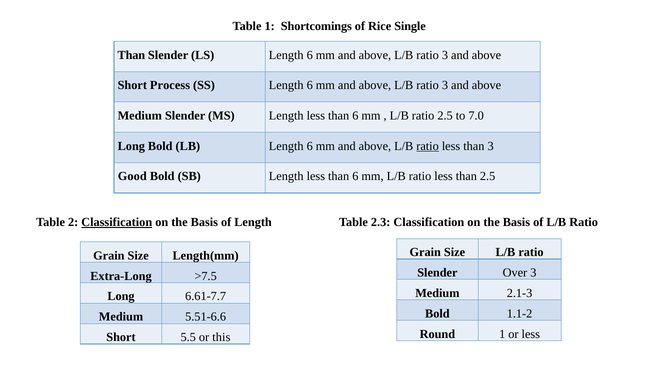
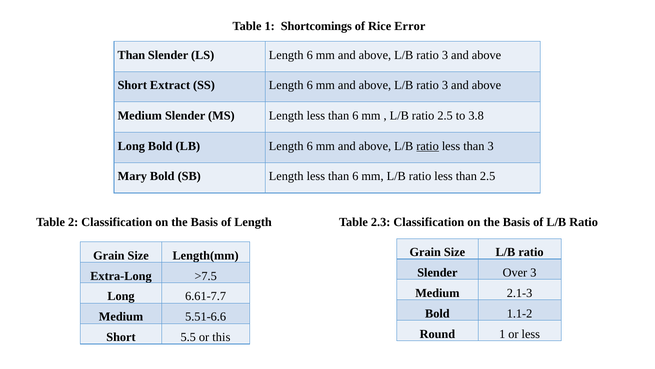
Single: Single -> Error (410, 26)
Process: Process -> Extract (170, 85)
7.0: 7.0 -> 3.8 (476, 115)
Good: Good -> Mary (132, 176)
Classification underline: present -> none (117, 222)
